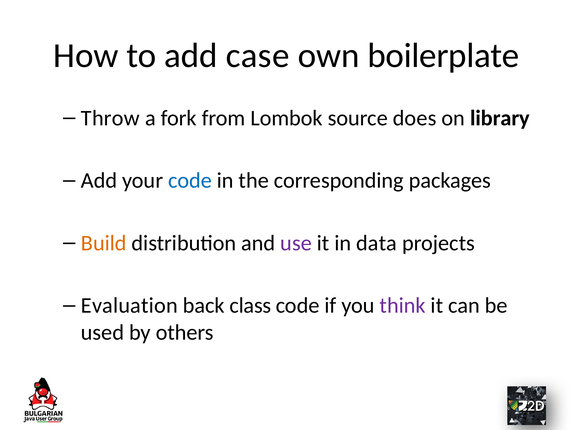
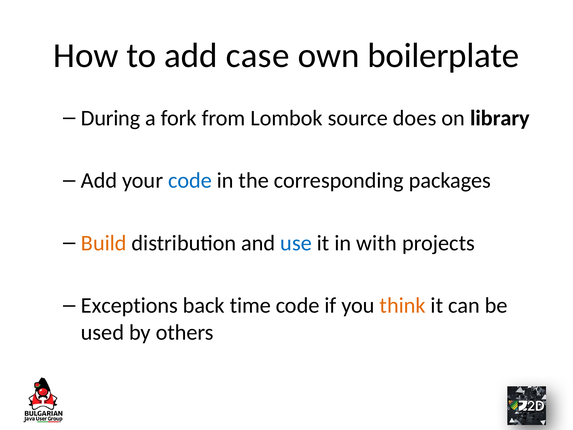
Throw: Throw -> During (111, 118)
use colour: purple -> blue (296, 243)
data: data -> with (376, 243)
Evaluation: Evaluation -> Exceptions (129, 305)
class: class -> time (250, 305)
think colour: purple -> orange (403, 305)
